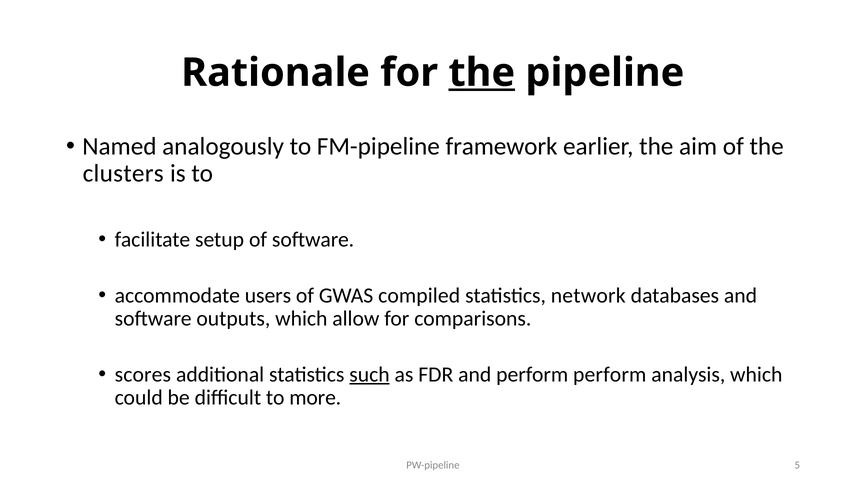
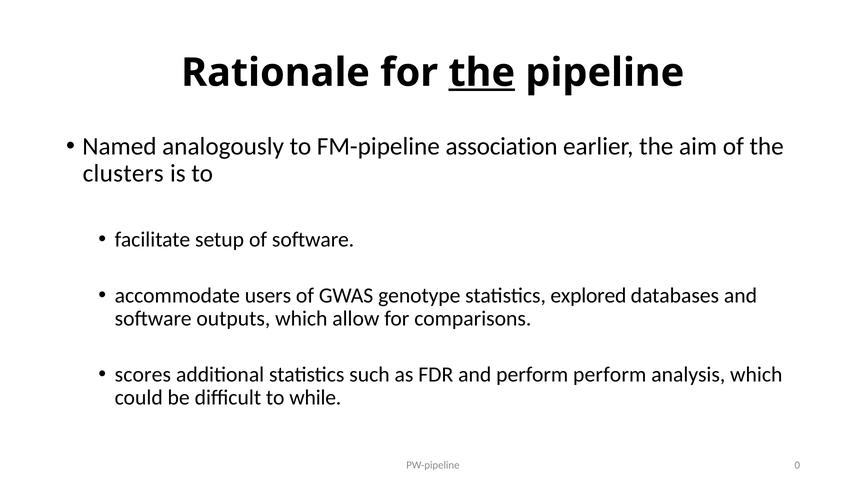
framework: framework -> association (502, 146)
compiled: compiled -> genotype (419, 295)
network: network -> explored (588, 295)
such underline: present -> none (370, 375)
more: more -> while (315, 398)
5: 5 -> 0 (797, 465)
